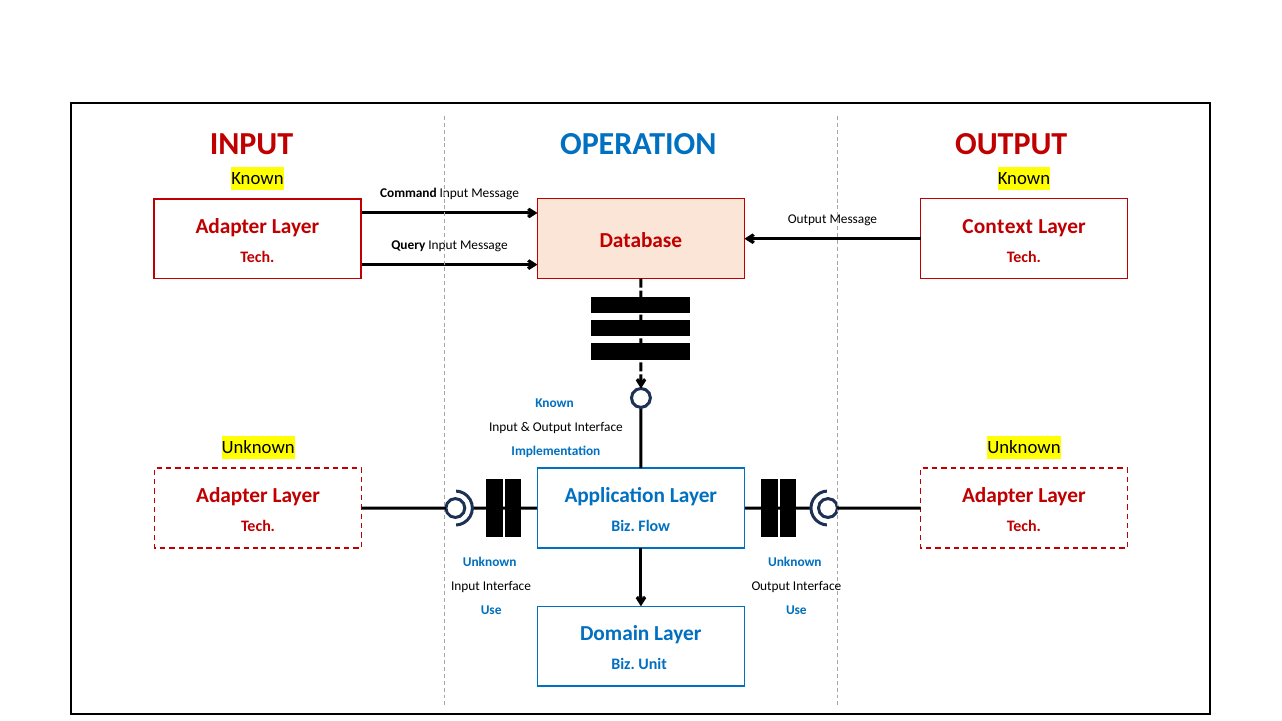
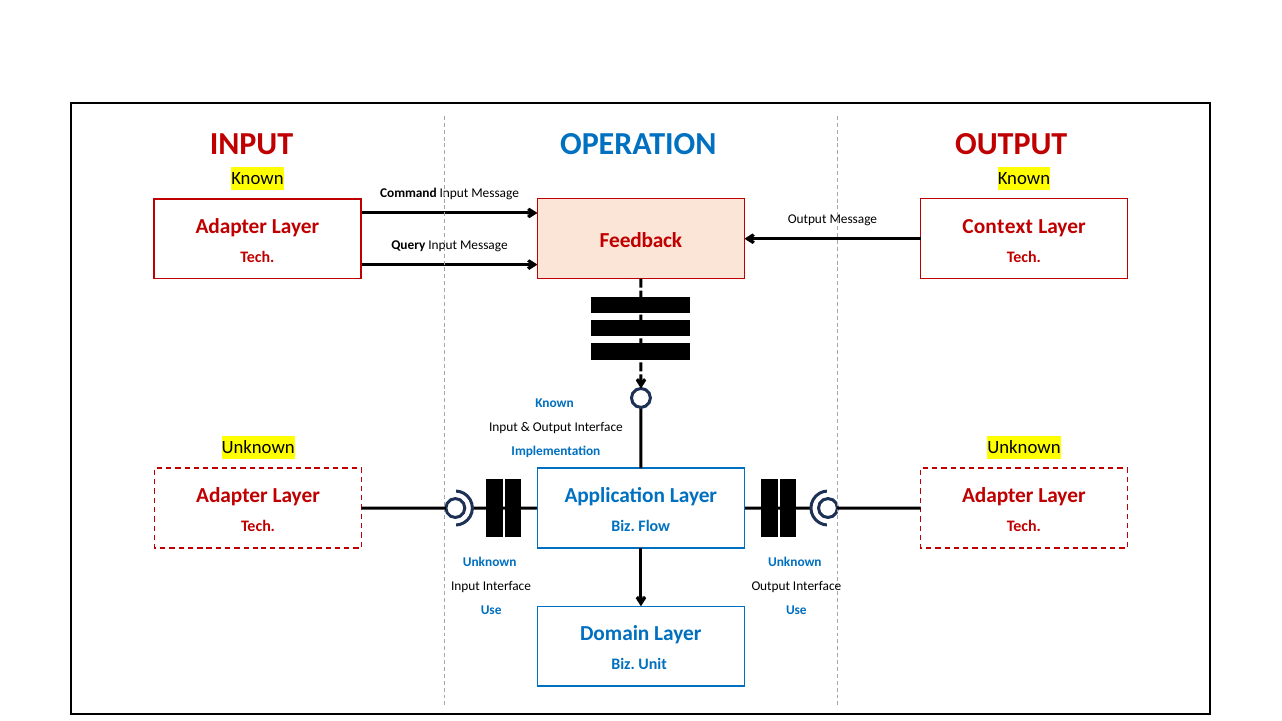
Database: Database -> Feedback (641, 240)
